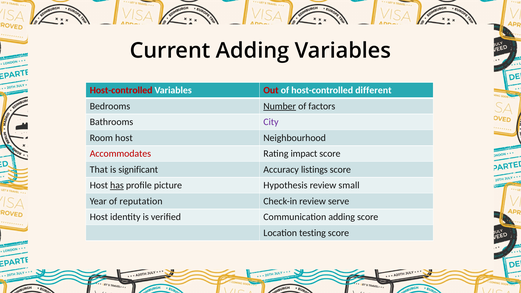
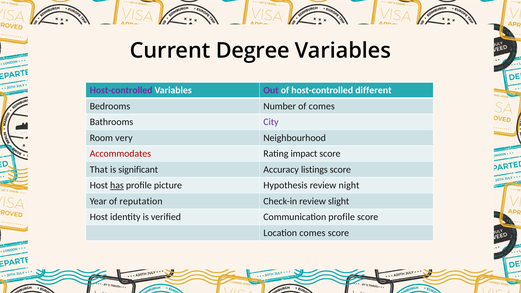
Current Adding: Adding -> Degree (253, 51)
Host-controlled colour: red -> purple (121, 90)
Out colour: red -> purple (271, 90)
Number underline: present -> none (280, 106)
of factors: factors -> comes (322, 106)
Room host: host -> very (124, 138)
small: small -> night (349, 185)
serve: serve -> slight (339, 201)
Communication adding: adding -> profile (342, 217)
Location testing: testing -> comes (312, 233)
